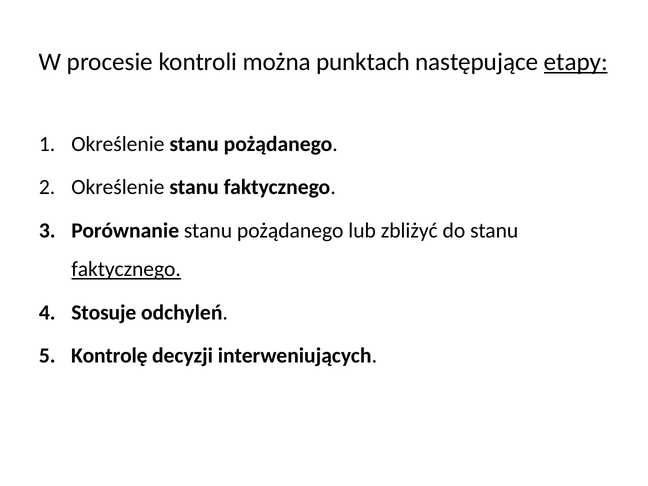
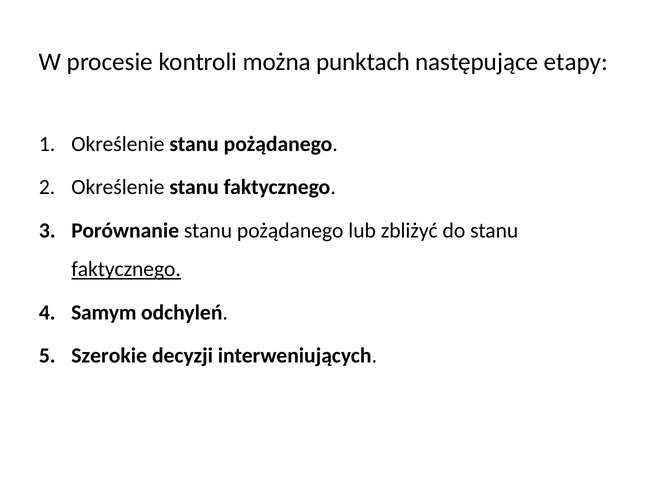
etapy underline: present -> none (576, 62)
Stosuje: Stosuje -> Samym (104, 313)
Kontrolę: Kontrolę -> Szerokie (109, 356)
